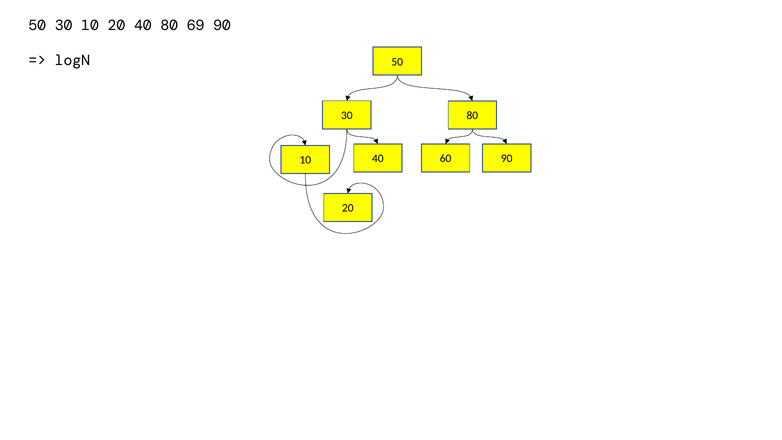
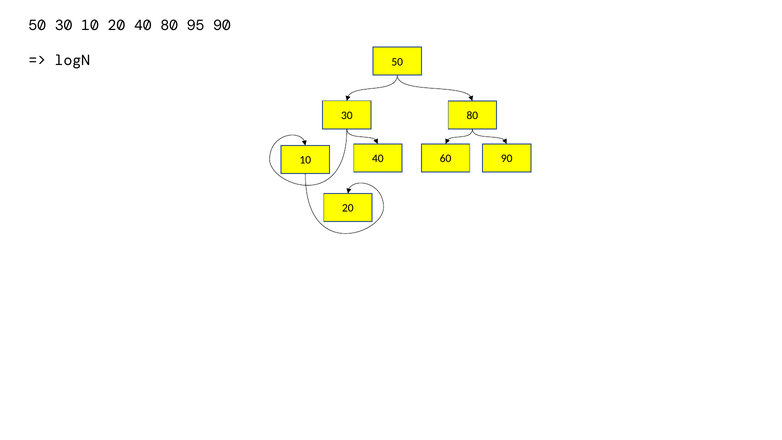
69: 69 -> 95 (196, 25)
